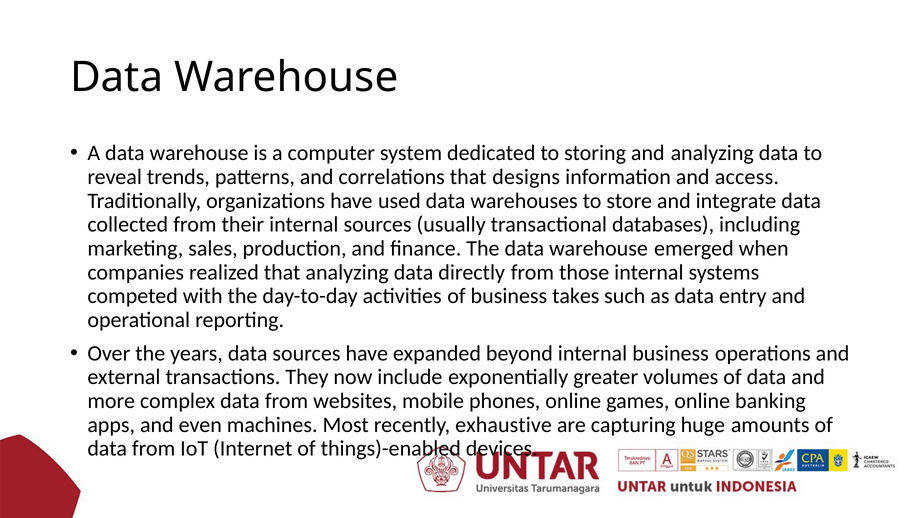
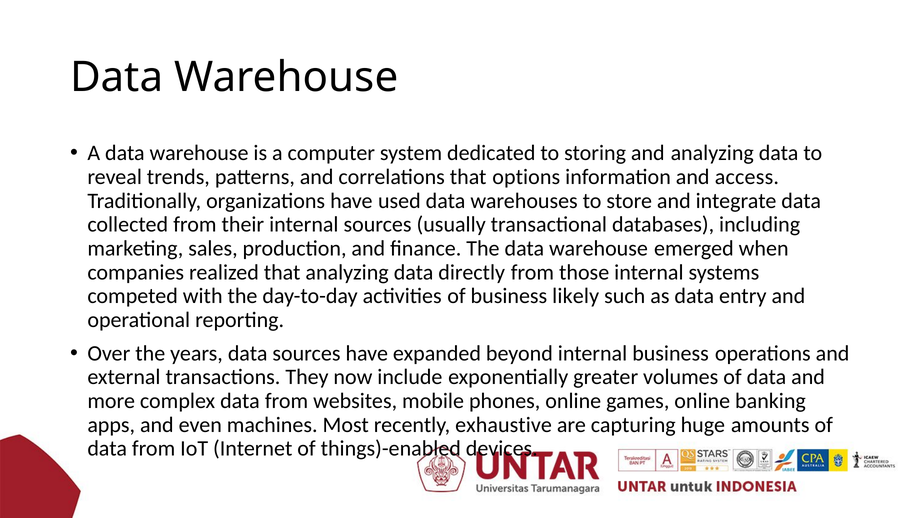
designs: designs -> options (526, 177)
takes: takes -> likely (576, 296)
